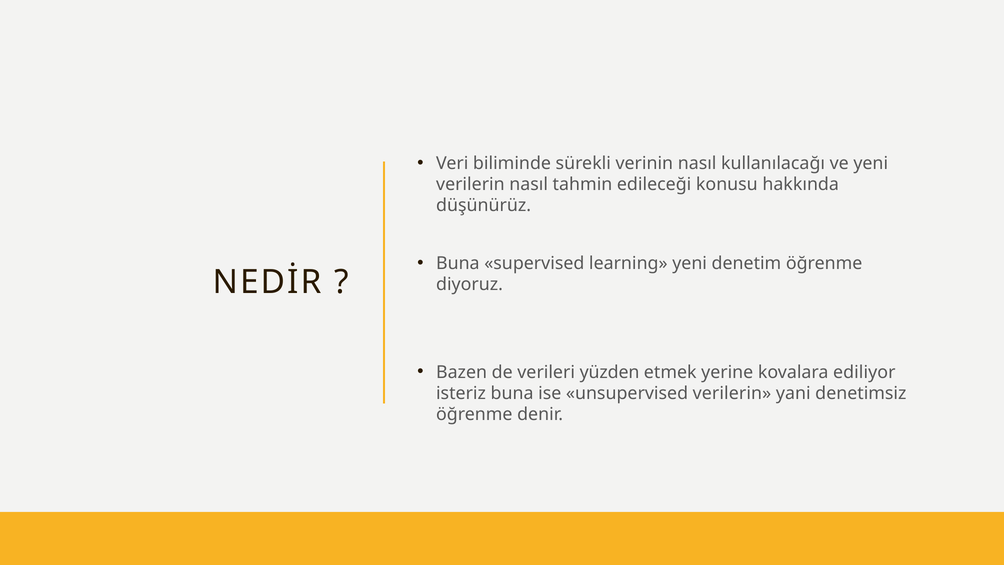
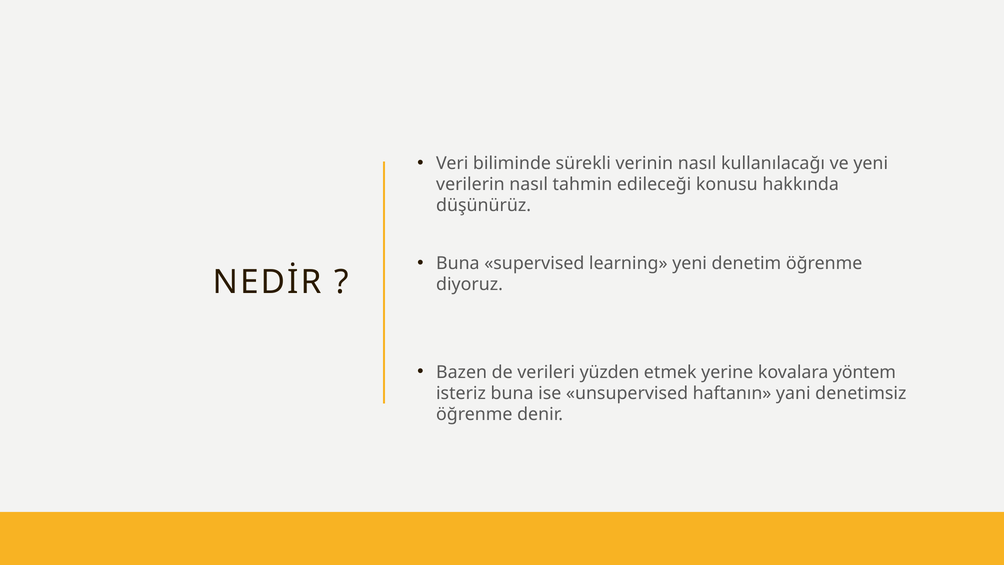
ediliyor: ediliyor -> yöntem (864, 372)
unsupervised verilerin: verilerin -> haftanın (732, 393)
